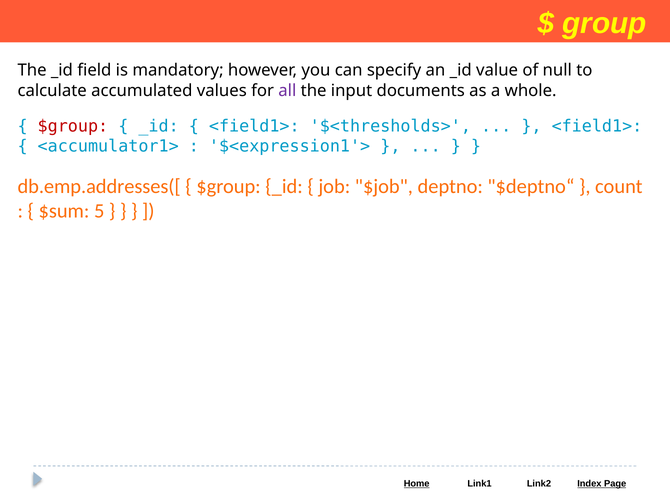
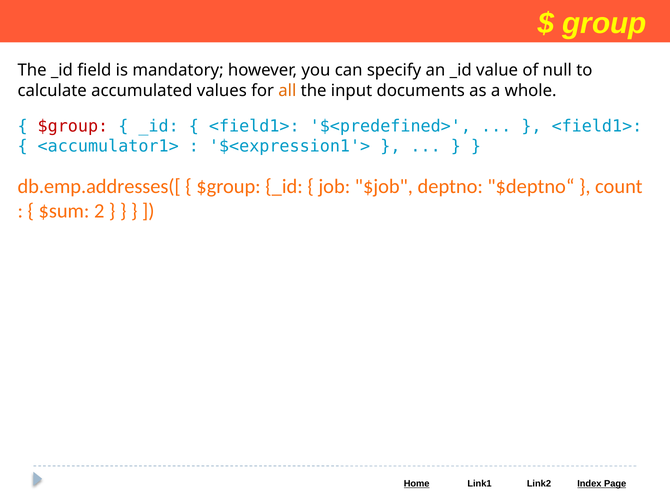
all colour: purple -> orange (287, 90)
$<thresholds>: $<thresholds> -> $<predefined> (390, 126)
5: 5 -> 2 (99, 211)
